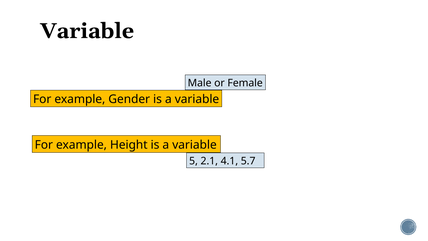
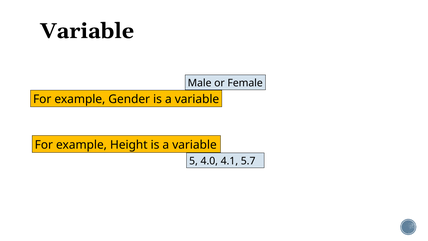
2.1: 2.1 -> 4.0 (209, 161)
